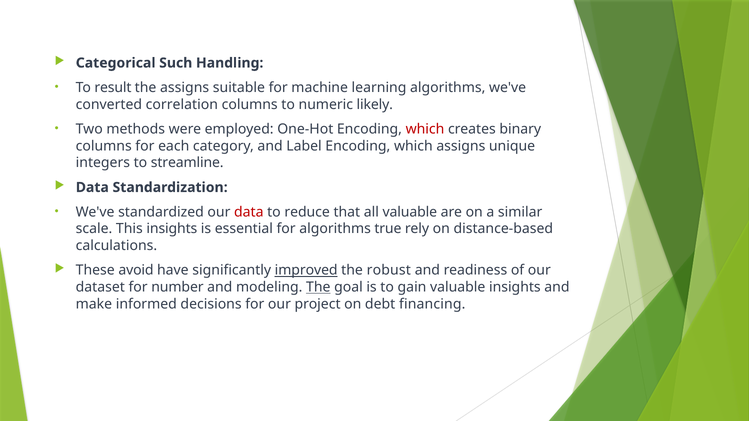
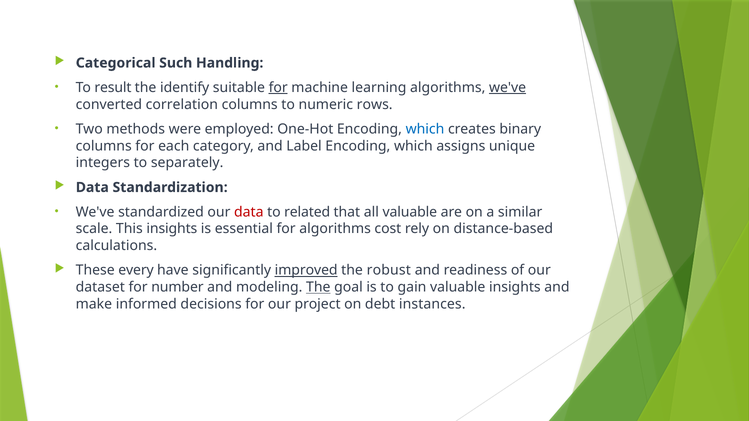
the assigns: assigns -> identify (185, 88)
for underline: none -> present (278, 88)
we've underline: none -> present (508, 88)
likely: likely -> rows (375, 104)
which colour: red -> blue (425, 129)
streamline: streamline -> separately (187, 163)
reduce: reduce -> related (307, 212)
true: true -> cost (388, 229)
avoid: avoid -> every (136, 271)
financing: financing -> instances (432, 304)
